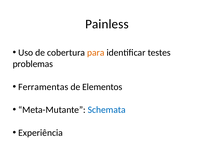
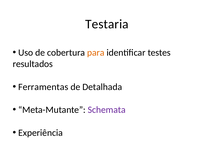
Painless: Painless -> Testaria (107, 24)
problemas: problemas -> resultados (33, 64)
Elementos: Elementos -> Detalhada (102, 87)
Schemata colour: blue -> purple (107, 109)
